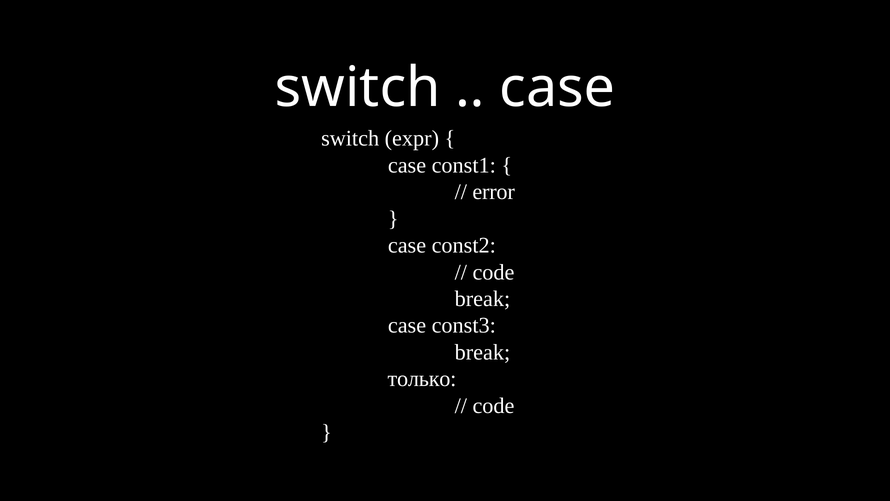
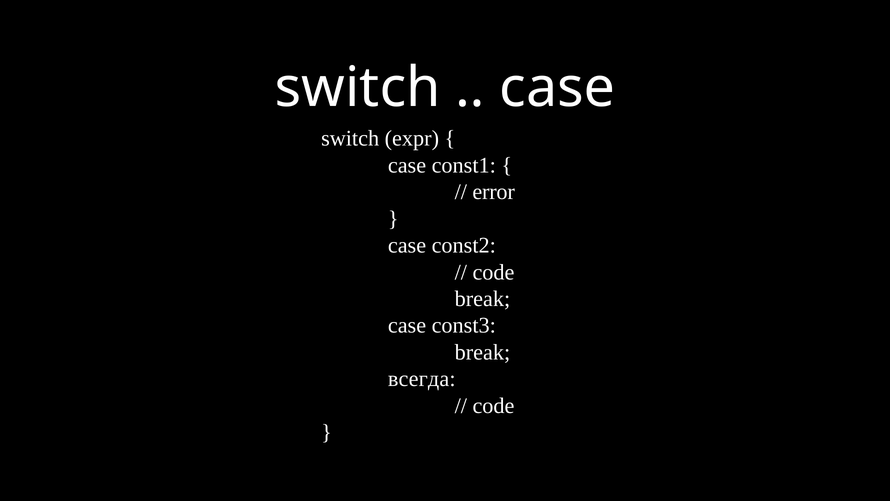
только: только -> всегда (422, 379)
